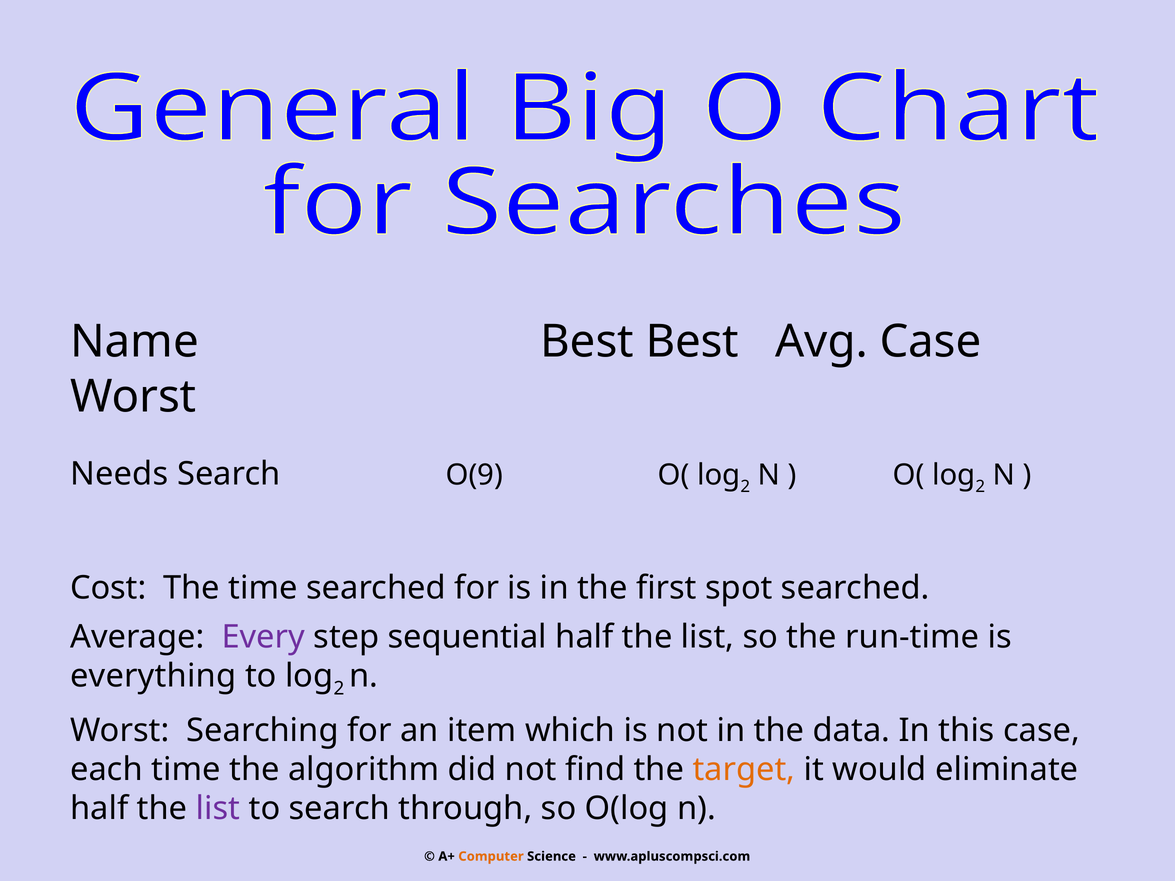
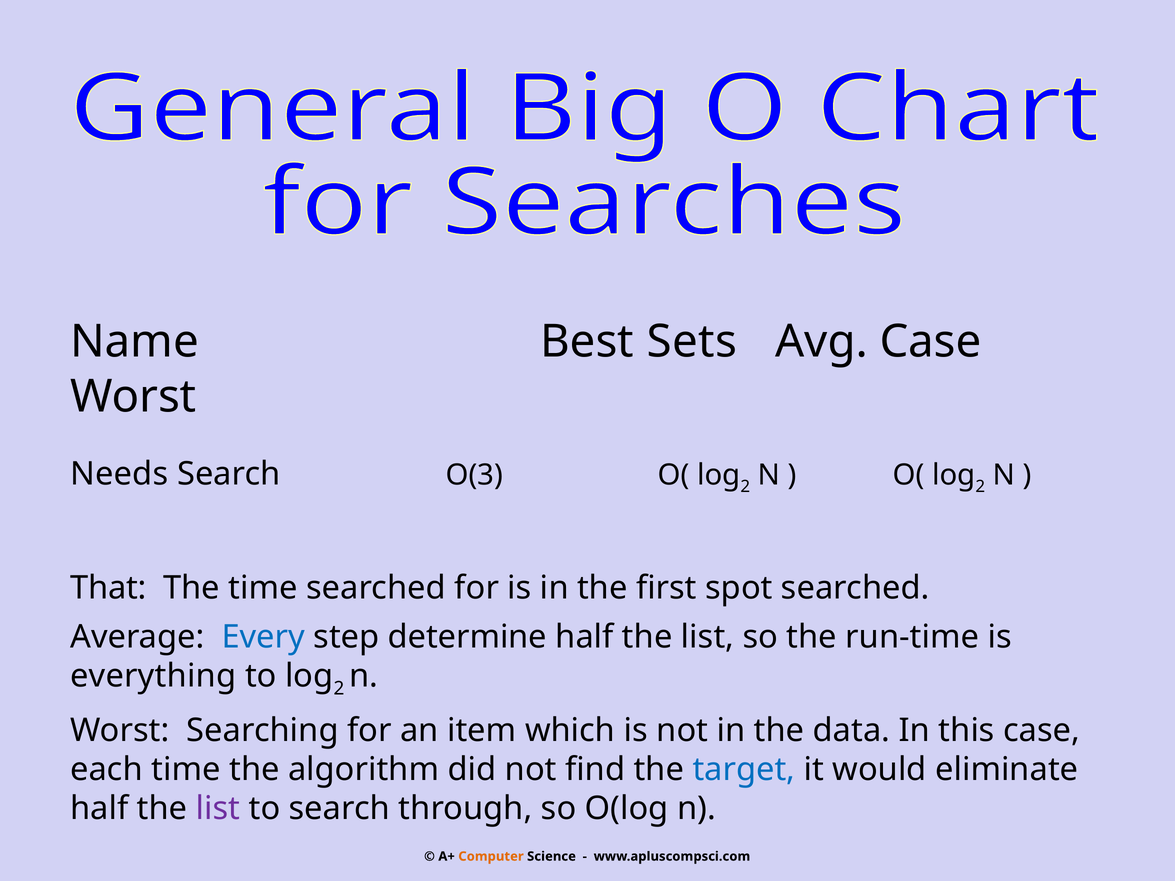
Best Best: Best -> Sets (692, 342)
O(9: O(9 -> O(3 (474, 475)
Cost: Cost -> That (108, 588)
Every colour: purple -> blue (263, 637)
sequential: sequential -> determine (467, 637)
target colour: orange -> blue (744, 770)
